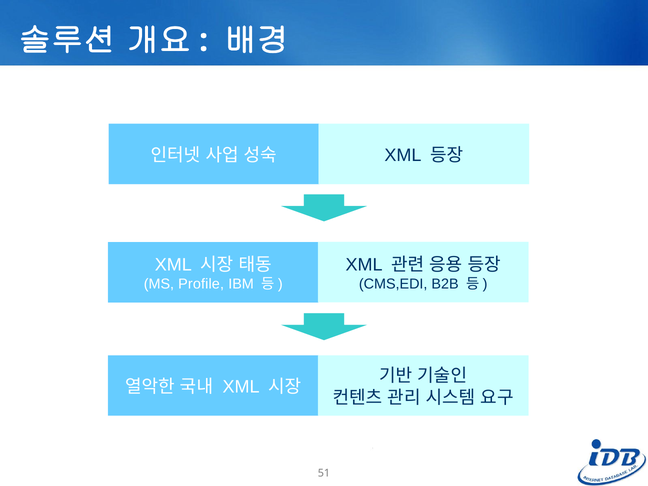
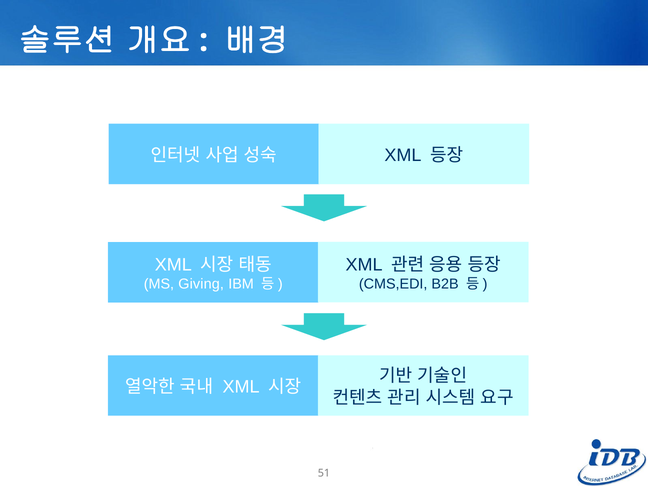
Profile: Profile -> Giving (201, 284)
